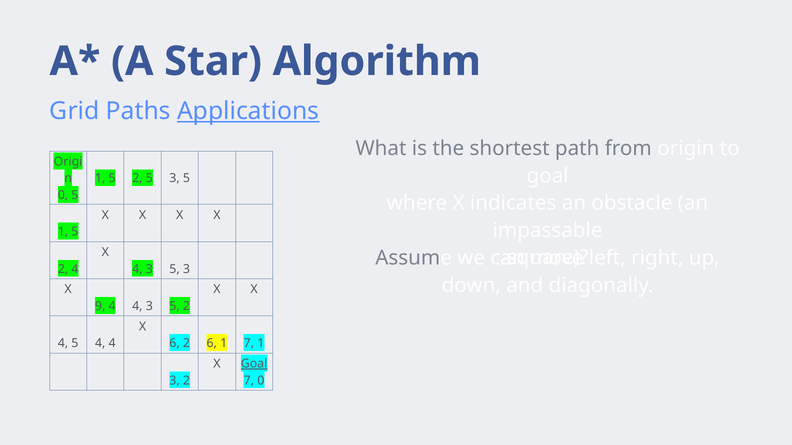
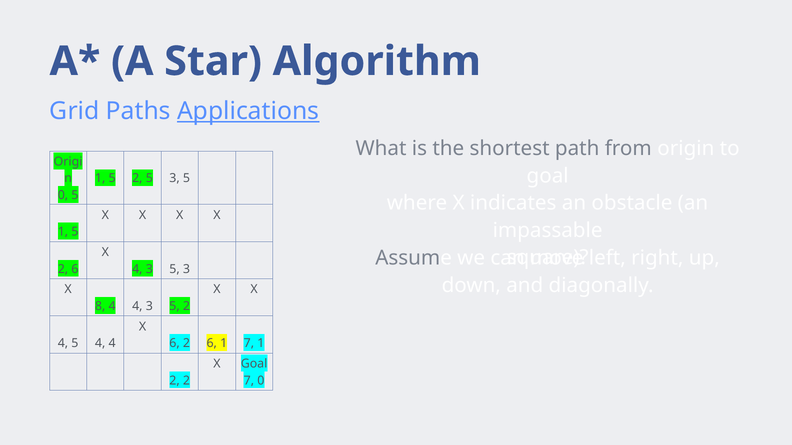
4: 4 -> 6 (75, 269)
9: 9 -> 8 (100, 306)
Goal underline: present -> none (254, 364)
3: 3 -> 2 (175, 381)
